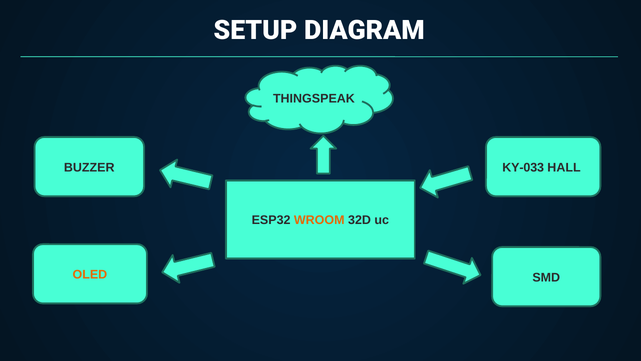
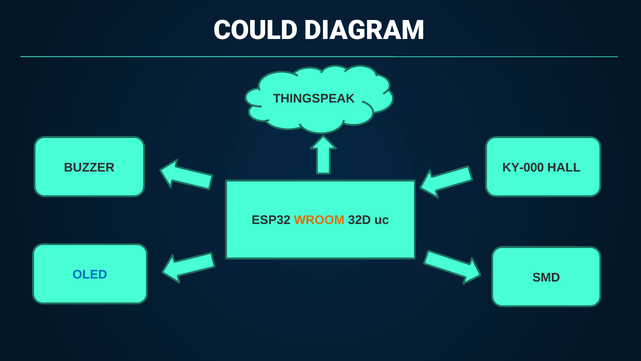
SETUP: SETUP -> COULD (256, 31)
KY-033: KY-033 -> KY-000 (523, 167)
OLED colour: orange -> blue (90, 274)
